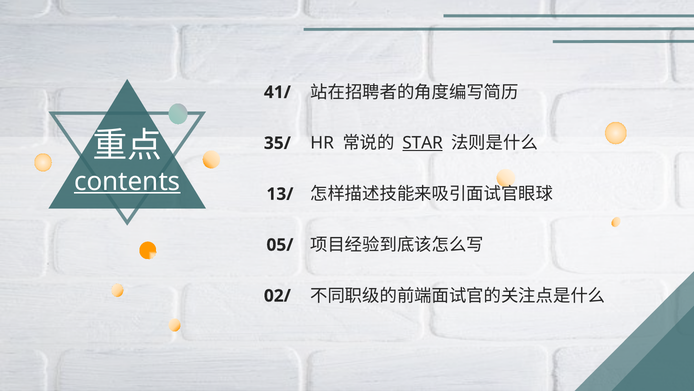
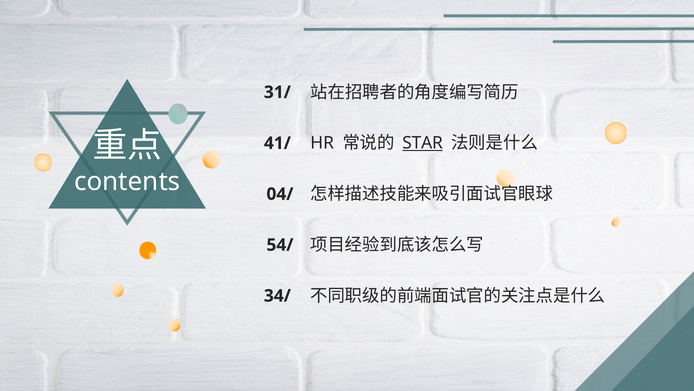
41/: 41/ -> 31/ (277, 92)
35/: 35/ -> 41/ (277, 143)
contents underline: present -> none (127, 181)
13/: 13/ -> 04/ (280, 194)
05/: 05/ -> 54/ (280, 245)
02/: 02/ -> 34/ (277, 295)
